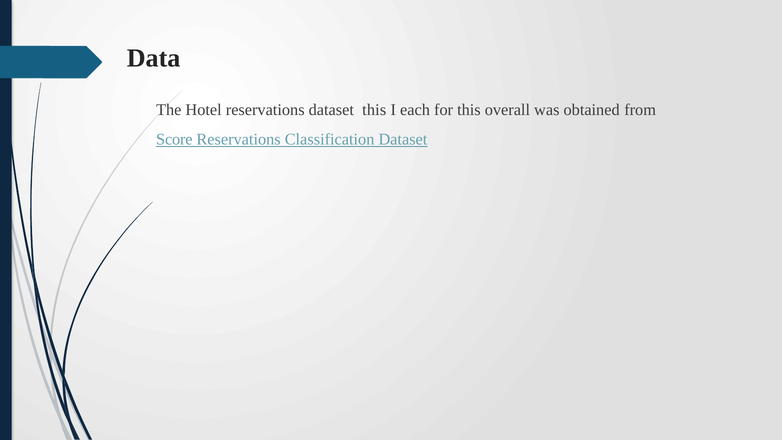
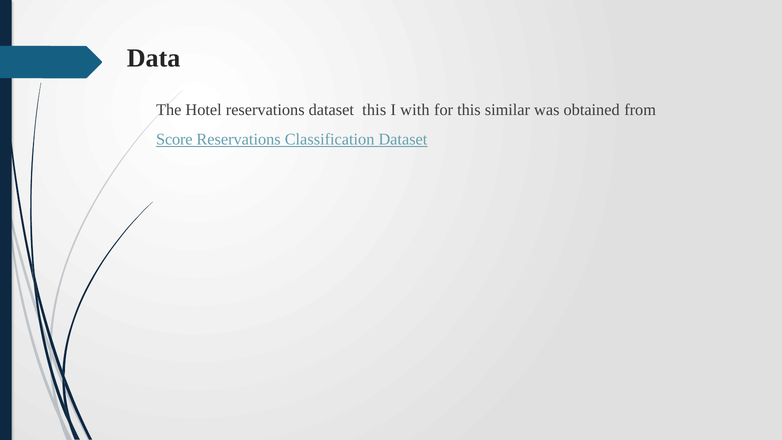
each: each -> with (415, 110)
overall: overall -> similar (507, 110)
